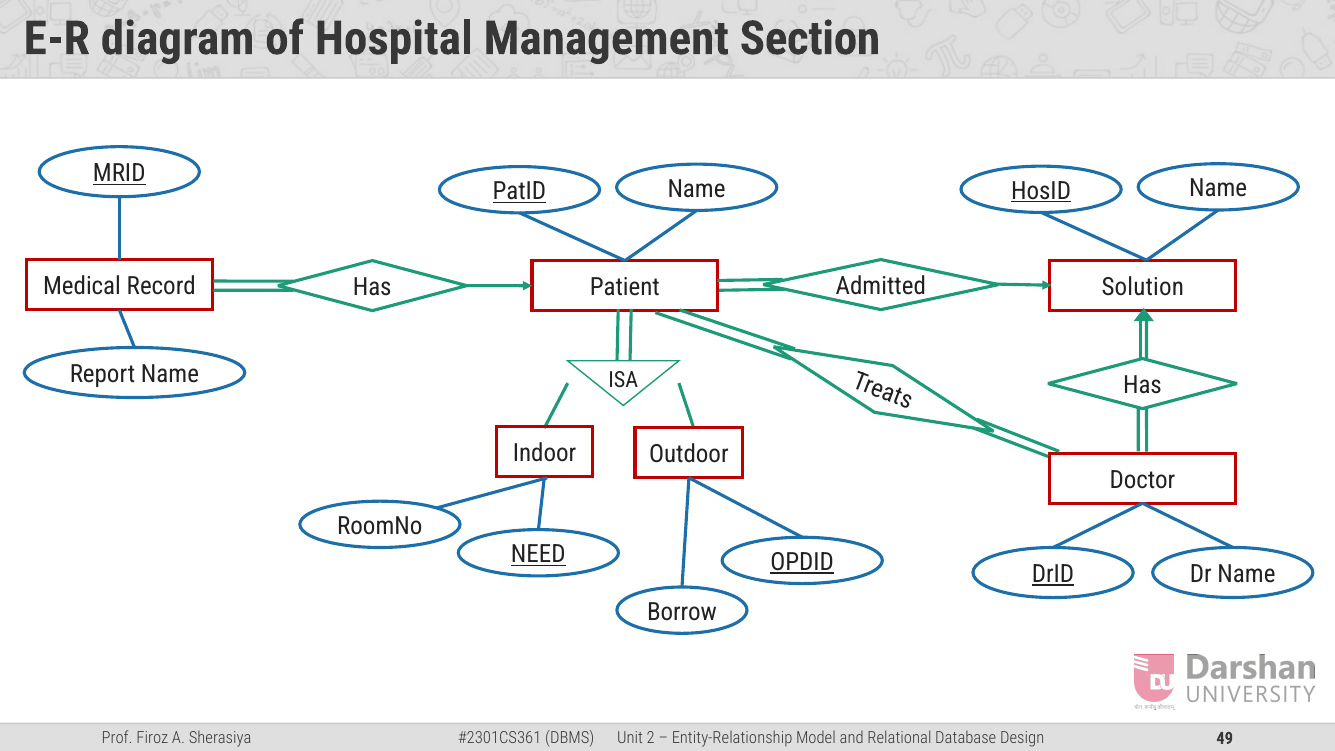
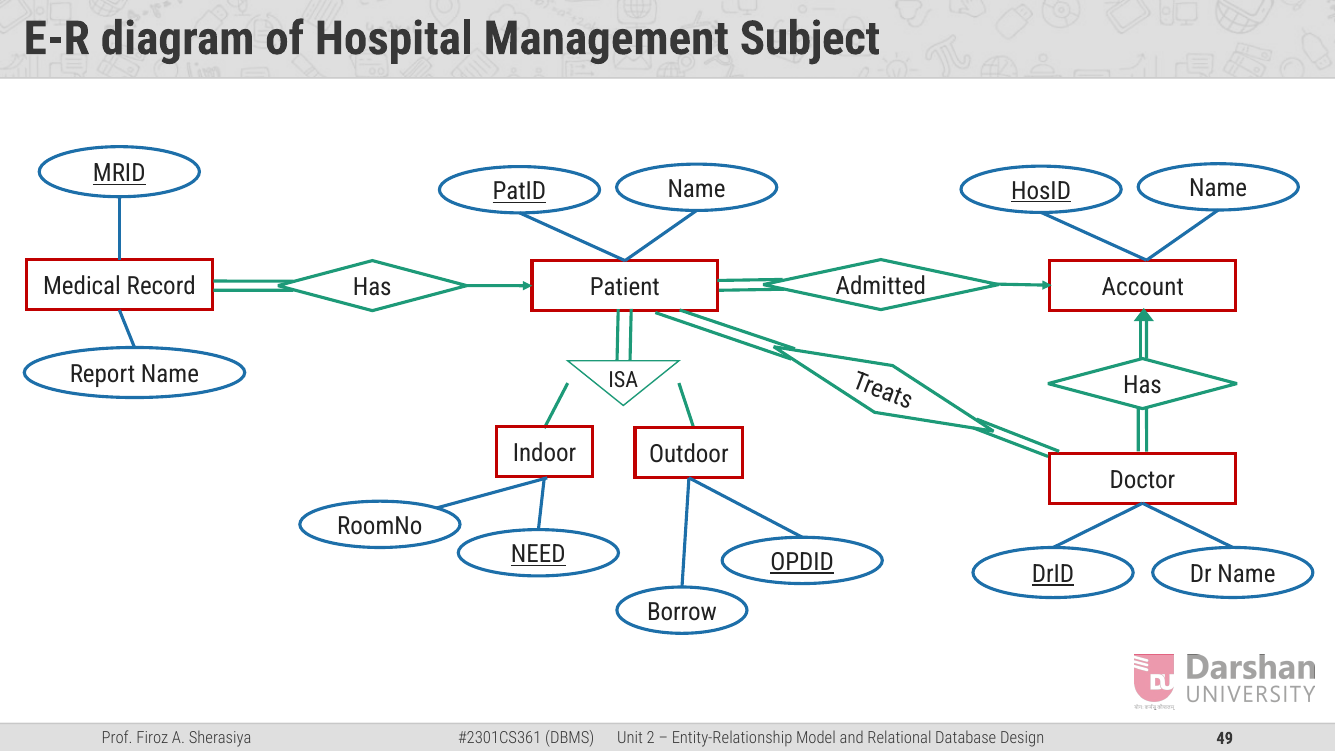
Section: Section -> Subject (810, 39)
Solution: Solution -> Account (1143, 287)
